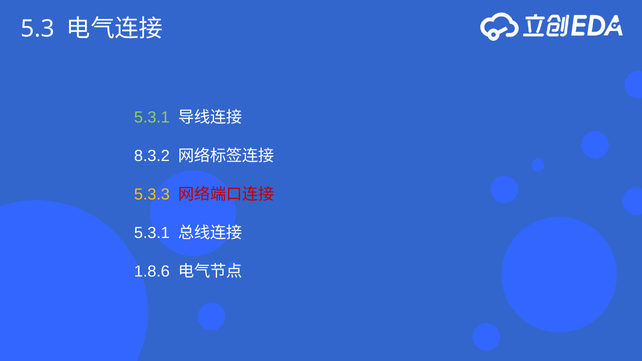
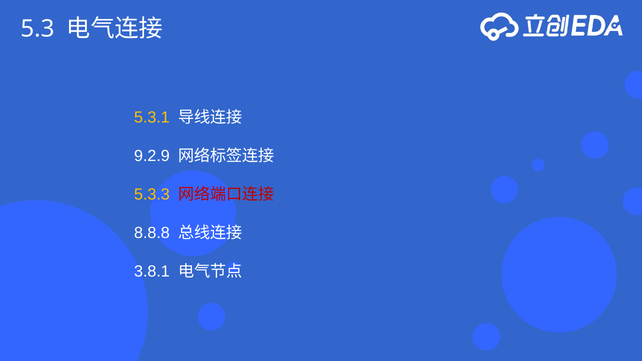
5.3.1 colour: light green -> yellow (152, 118)
8.3.2: 8.3.2 -> 9.2.9 (152, 156)
5.3.1: 5.3.1 -> 8.8.8 (152, 233)
1.8.6: 1.8.6 -> 3.8.1 (152, 272)
